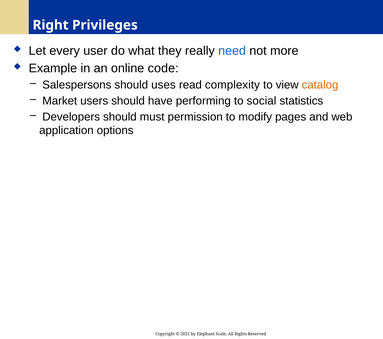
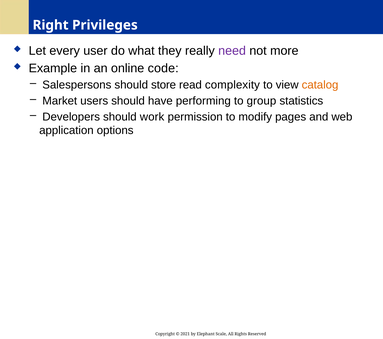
need colour: blue -> purple (232, 51)
uses: uses -> store (164, 85)
social: social -> group (261, 101)
must: must -> work (152, 117)
